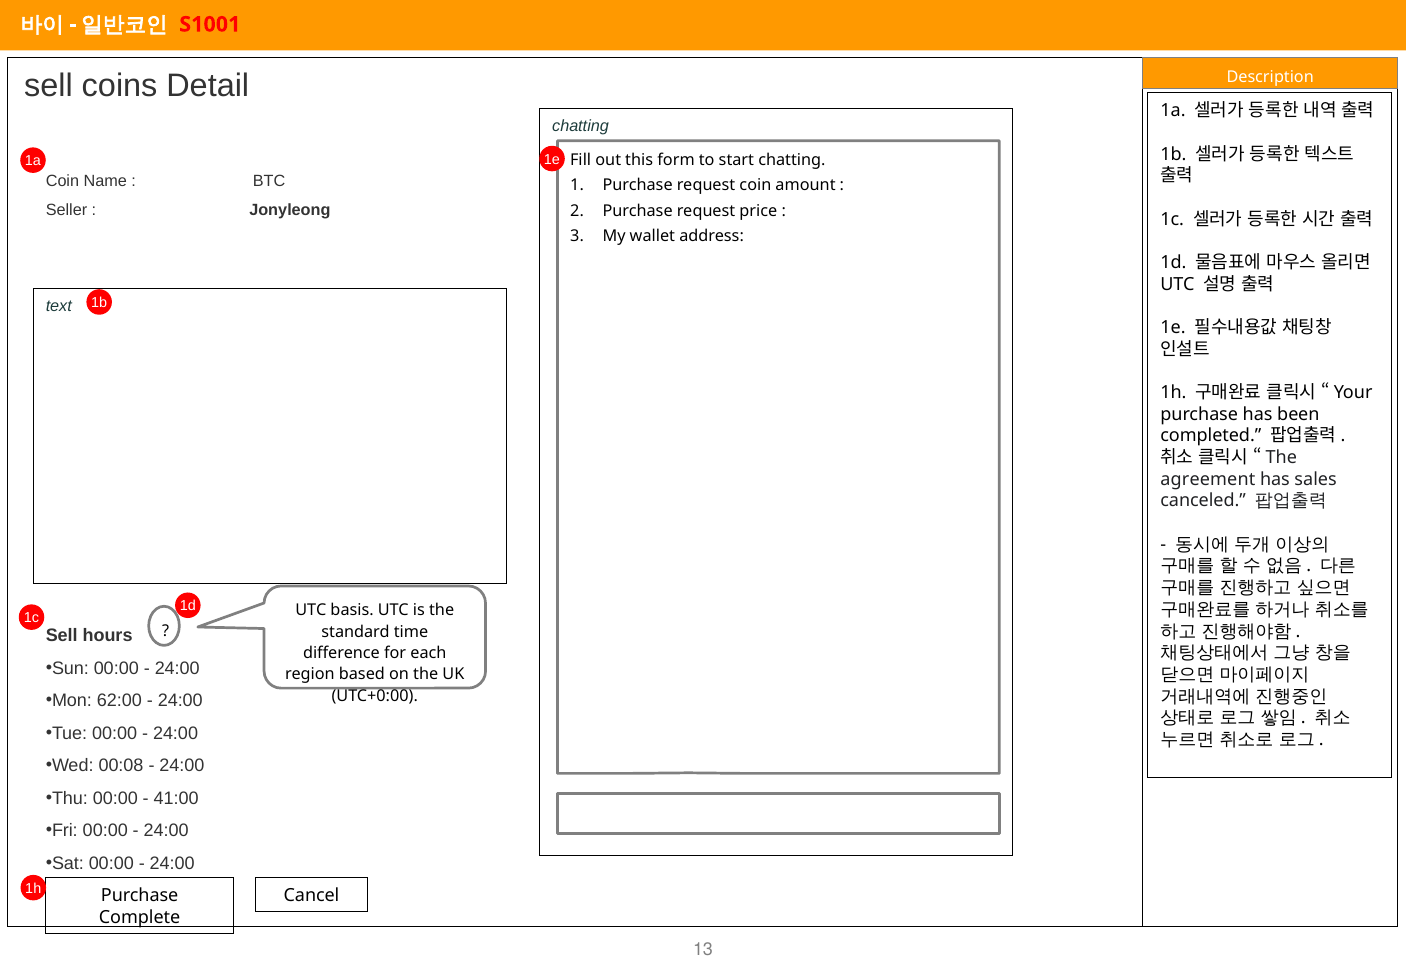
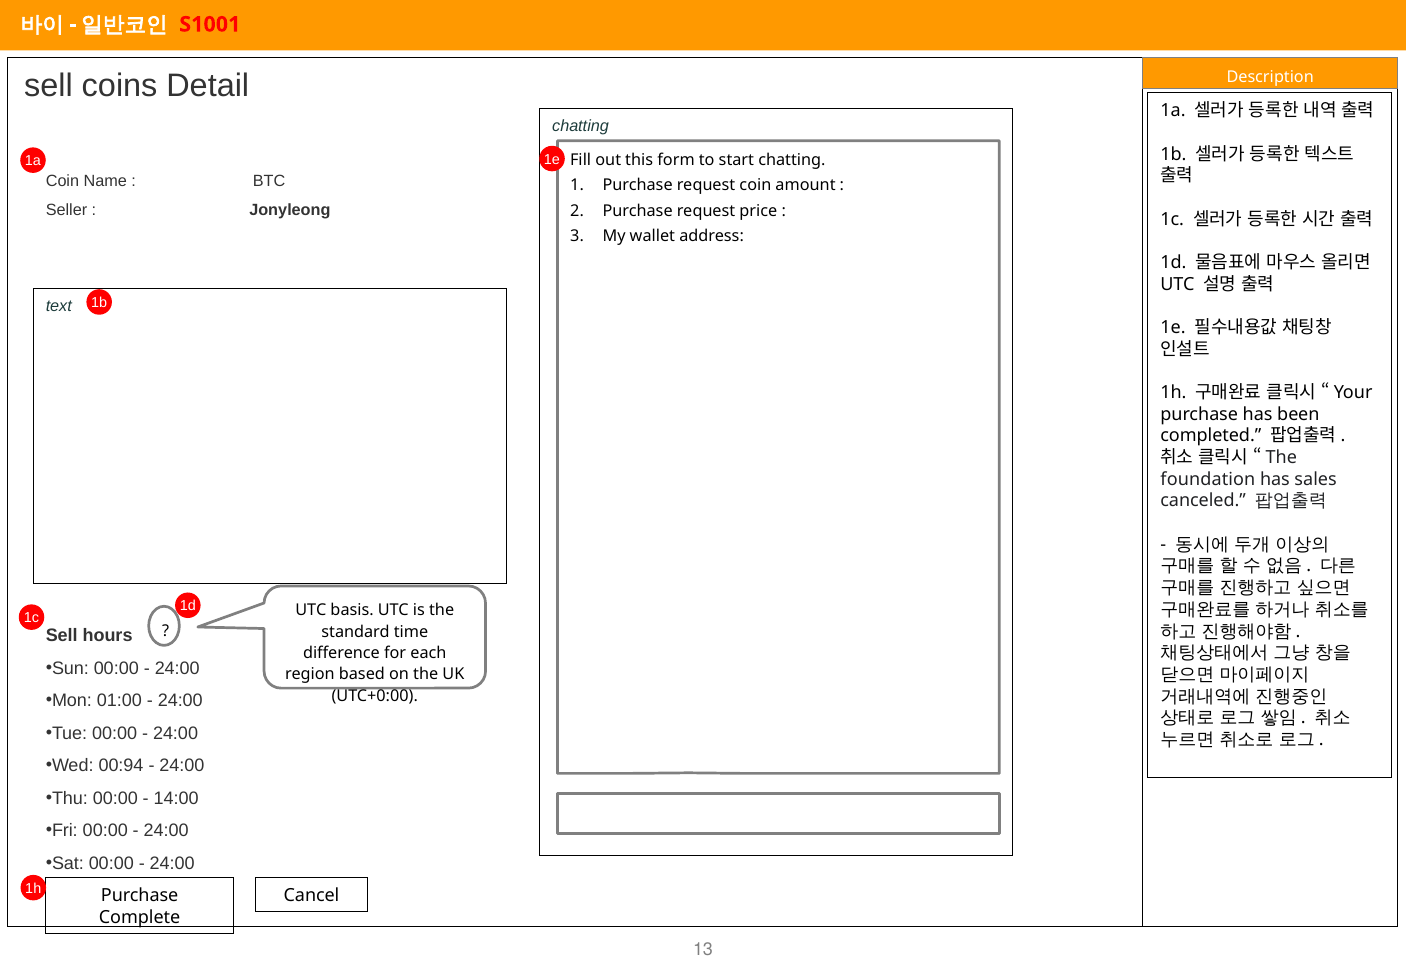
agreement: agreement -> foundation (1208, 479)
62:00: 62:00 -> 01:00 (119, 700)
00:08: 00:08 -> 00:94 (121, 765)
41:00: 41:00 -> 14:00 (176, 798)
